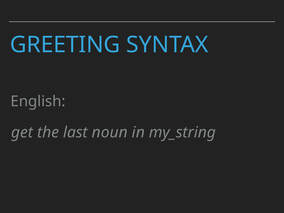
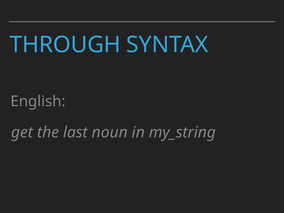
GREETING: GREETING -> THROUGH (65, 45)
